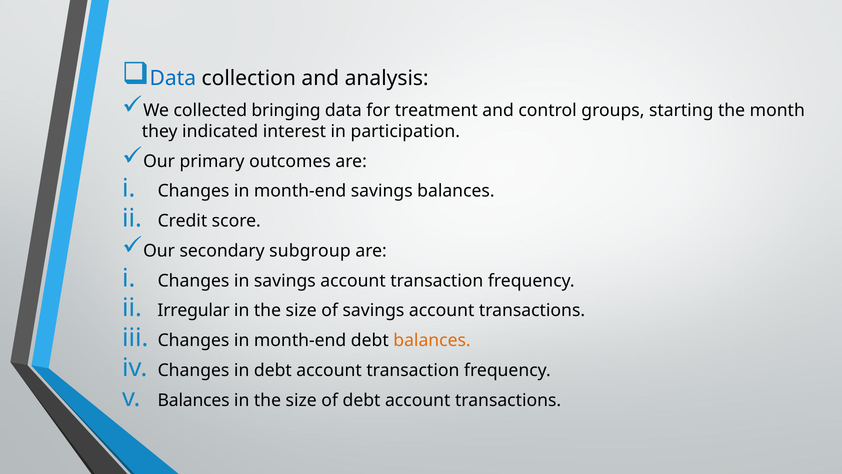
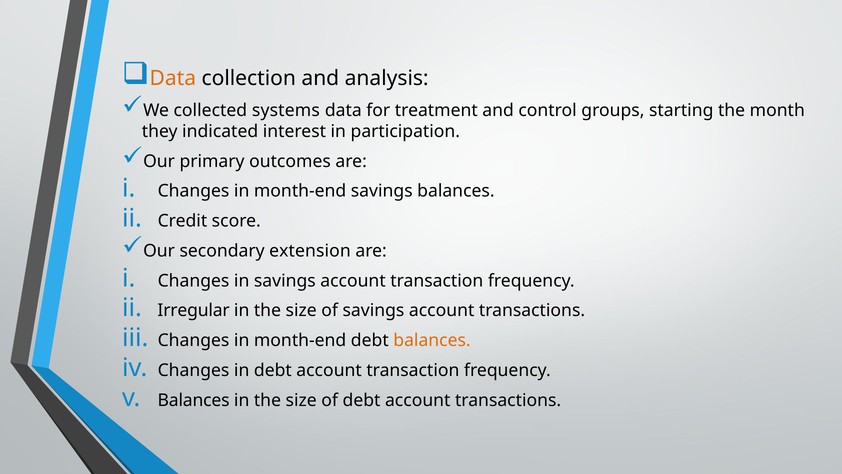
Data colour: blue -> orange (173, 78)
bringing: bringing -> systems (286, 110)
subgroup: subgroup -> extension (310, 251)
